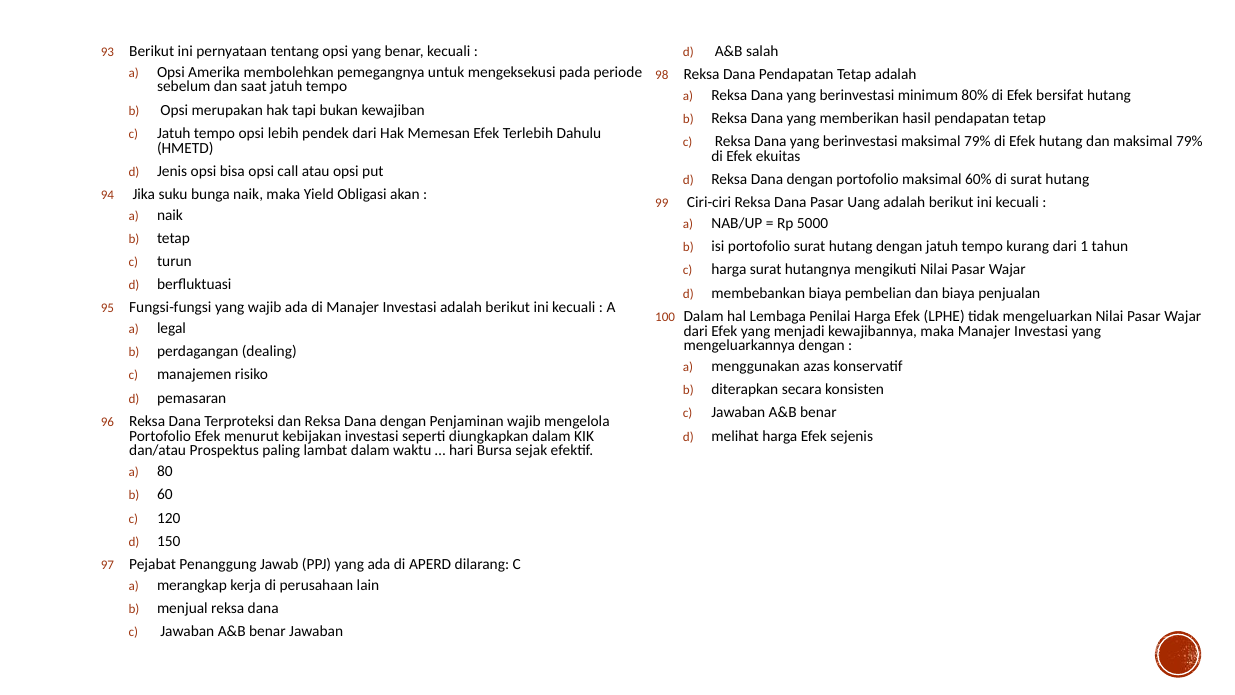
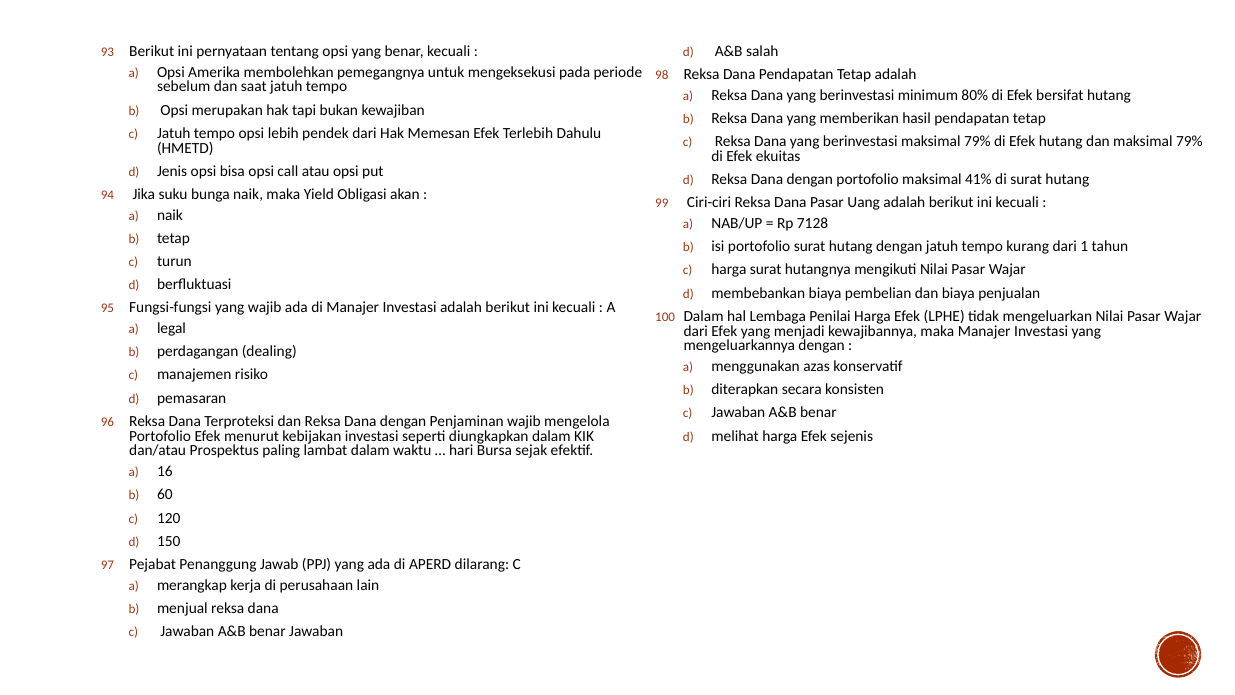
60%: 60% -> 41% (978, 180)
5000: 5000 -> 7128 (813, 223)
80: 80 -> 16 (165, 471)
